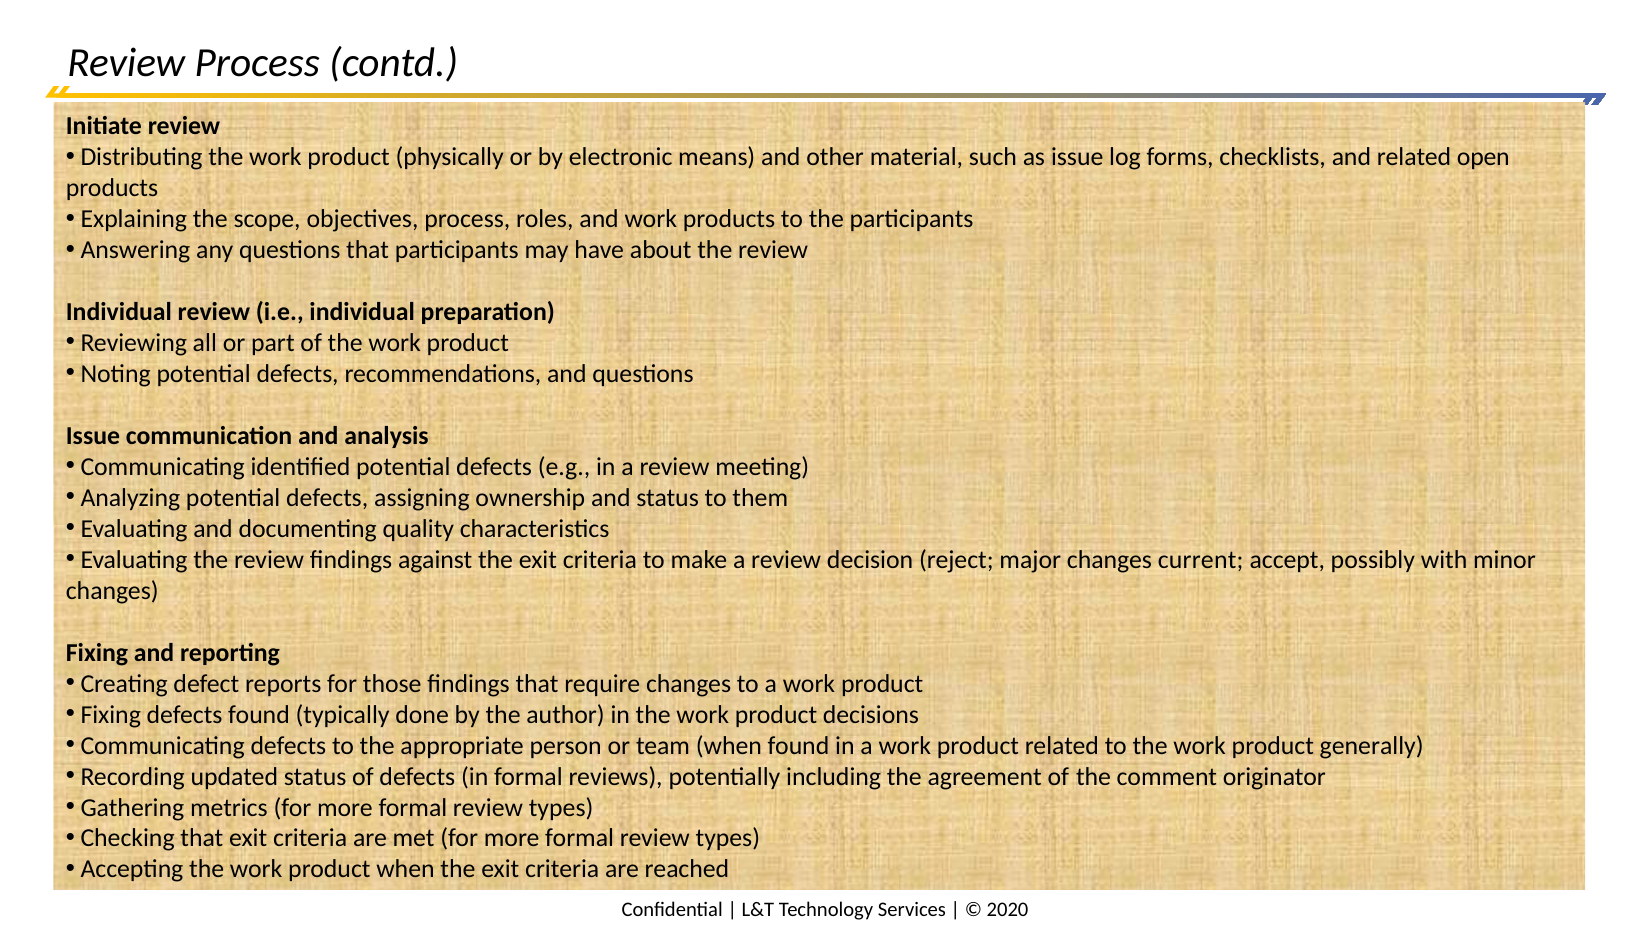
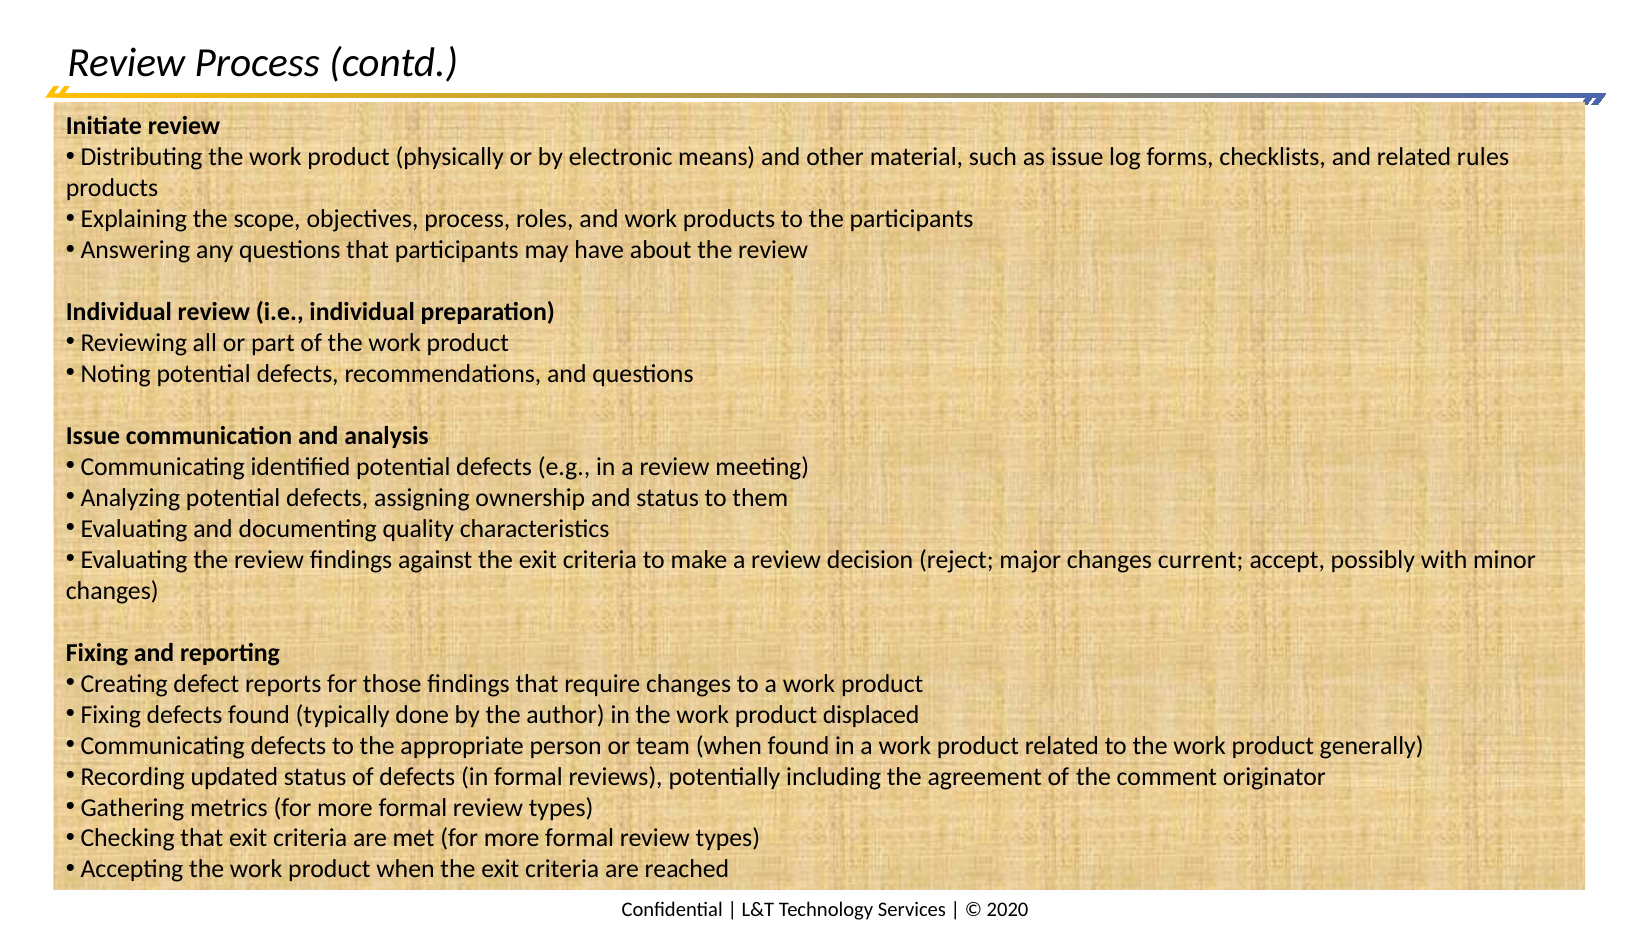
open: open -> rules (1483, 157)
decisions: decisions -> displaced (871, 714)
